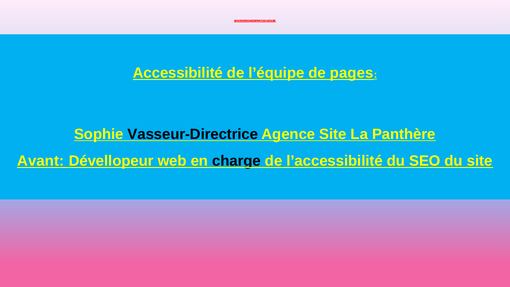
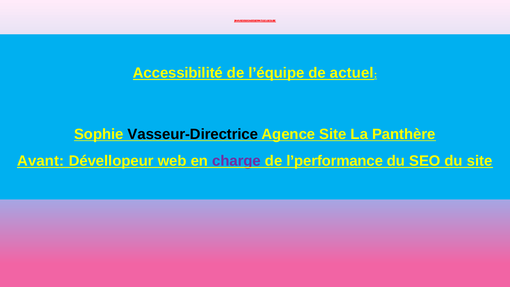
de pages: pages -> actuel (352, 73)
charge colour: black -> purple (236, 161)
l’accessibilité: l’accessibilité -> l’performance (335, 161)
